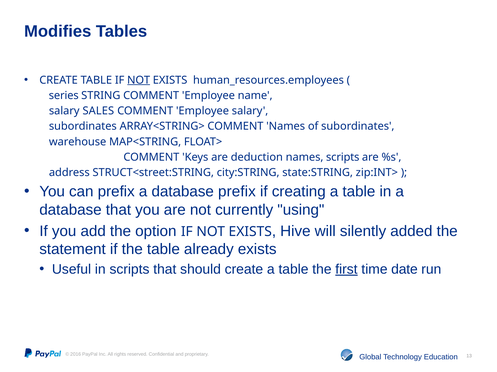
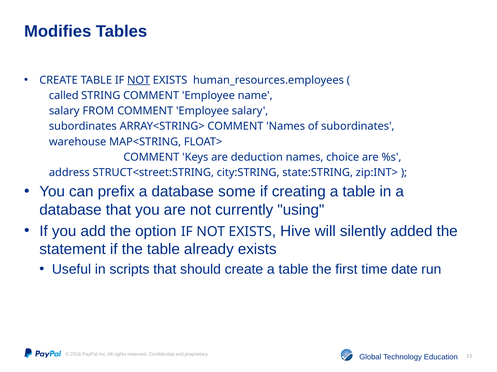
series: series -> called (64, 96)
SALES: SALES -> FROM (98, 111)
names scripts: scripts -> choice (343, 158)
database prefix: prefix -> some (237, 192)
first underline: present -> none (346, 270)
